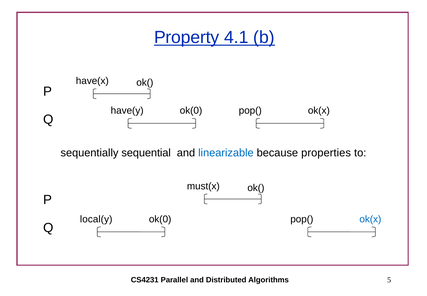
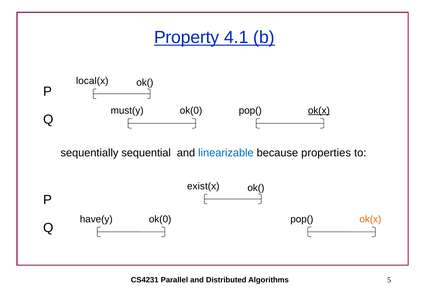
have(x: have(x -> local(x (92, 81)
have(y: have(y -> must(y (127, 110)
ok(x underline: none -> present (319, 110)
must(x: must(x -> exist(x (203, 186)
local(y: local(y -> have(y (96, 219)
ok(x colour: blue -> orange (370, 219)
